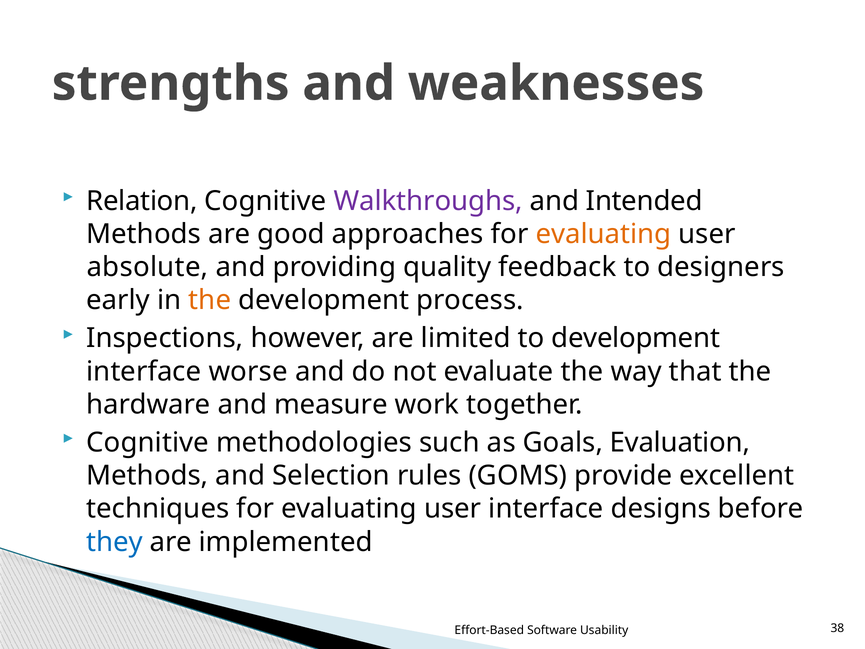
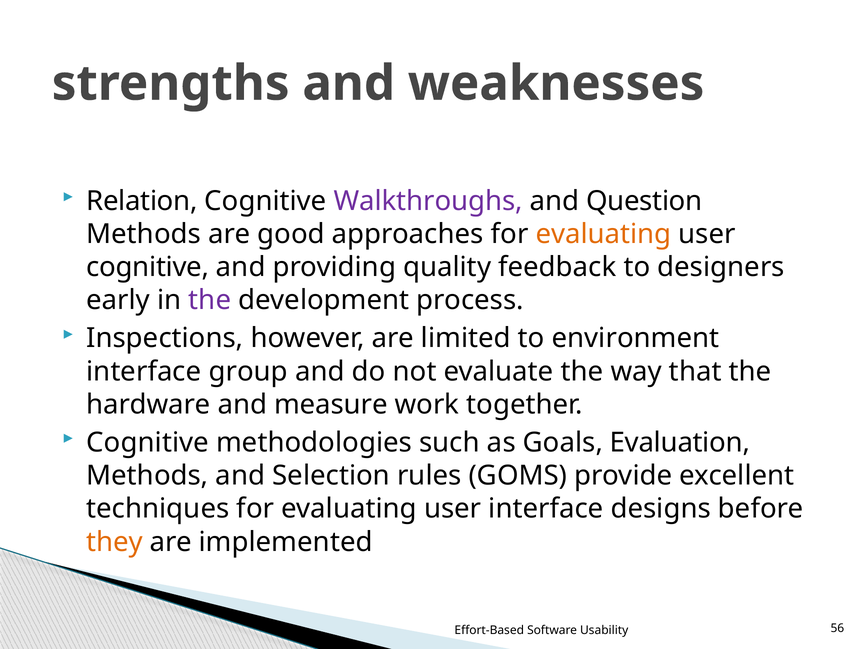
Intended: Intended -> Question (644, 201)
absolute: absolute -> cognitive (148, 267)
the colour: orange -> purple (210, 300)
to development: development -> environment (636, 338)
worse: worse -> group (248, 371)
they colour: blue -> orange (115, 542)
38: 38 -> 56 (837, 628)
